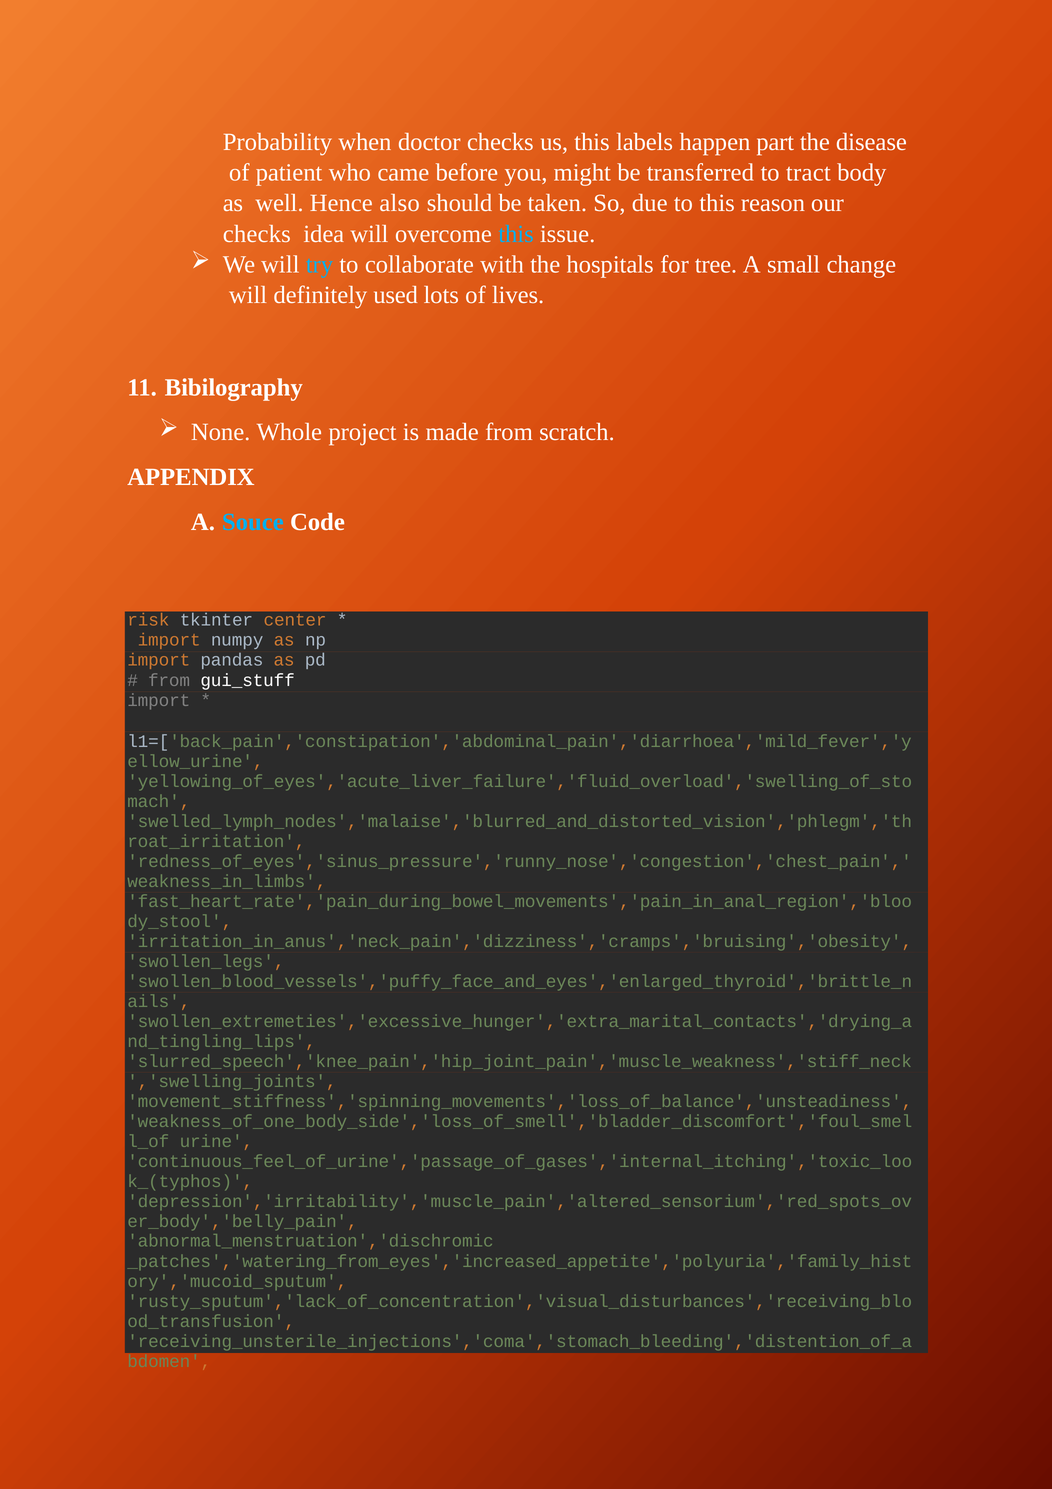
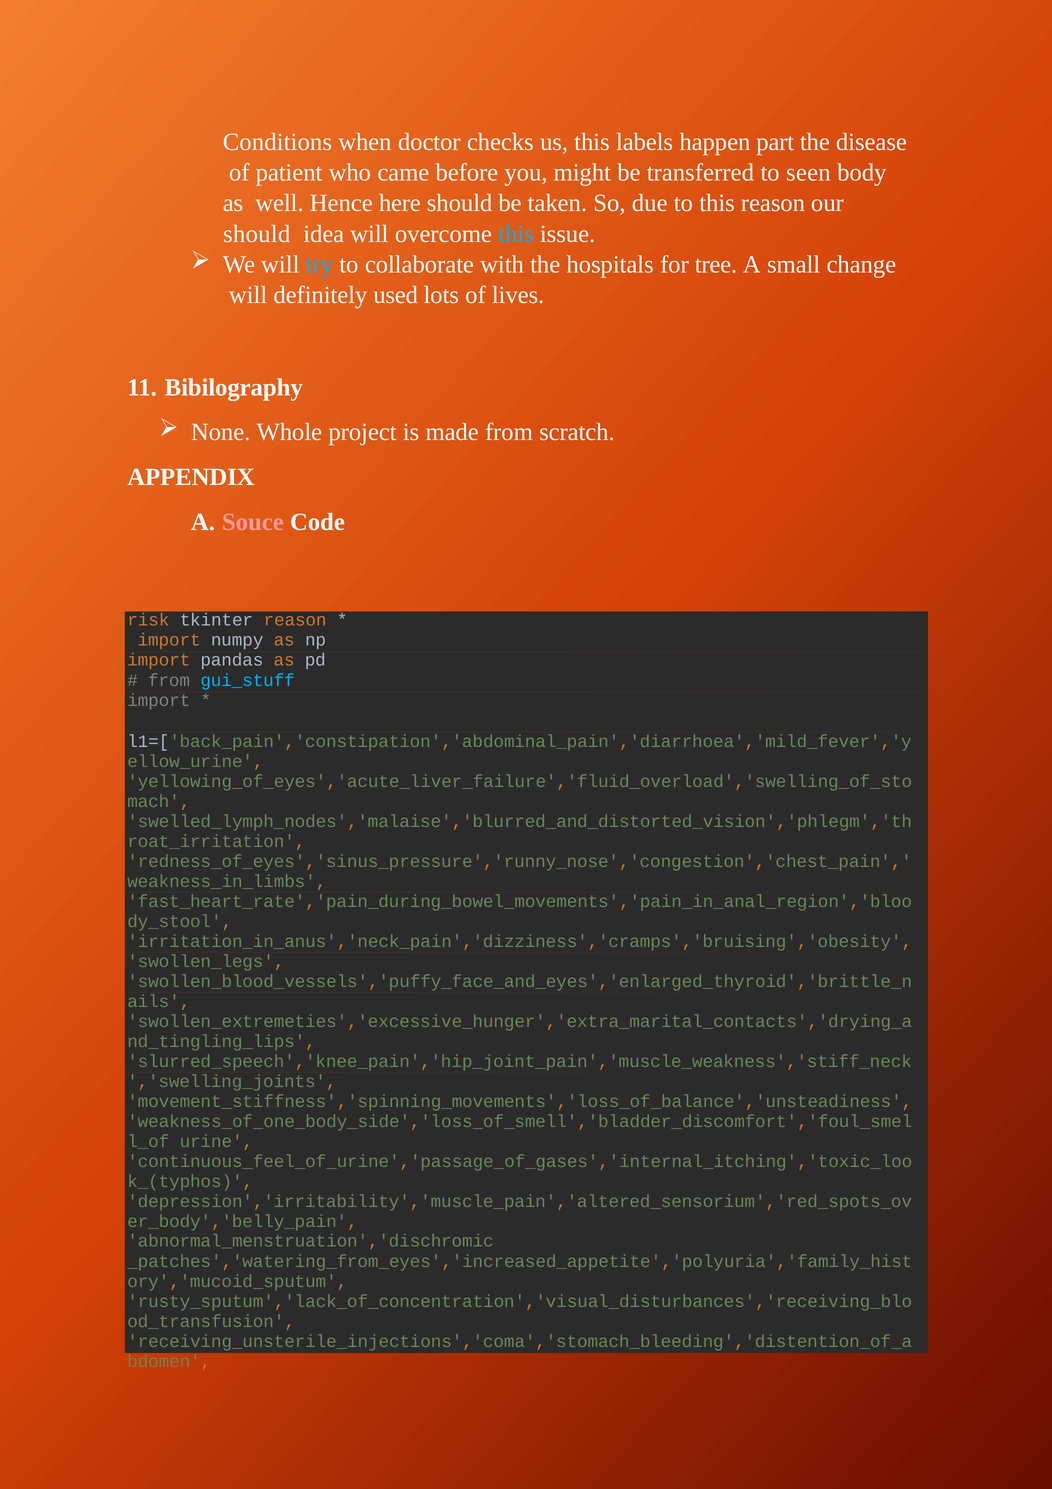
Probability: Probability -> Conditions (277, 142)
tract: tract -> seen (808, 173)
also: also -> here (400, 203)
checks: checks -> should (257, 234)
Souce colour: light blue -> pink (253, 522)
tkinter center: center -> reason (295, 620)
gui_stuff colour: white -> light blue (248, 680)
